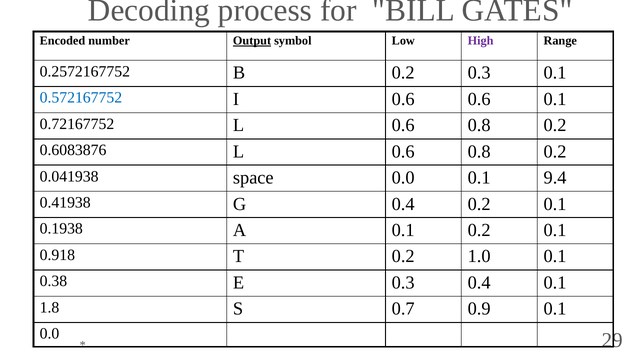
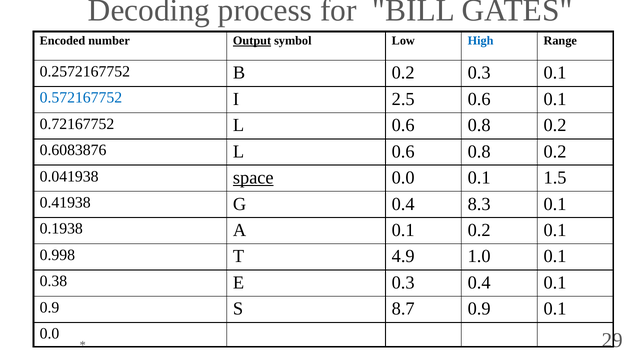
High colour: purple -> blue (481, 41)
I 0.6: 0.6 -> 2.5 (403, 99)
space underline: none -> present (253, 178)
9.4: 9.4 -> 1.5 (555, 178)
0.4 0.2: 0.2 -> 8.3 (479, 204)
0.918: 0.918 -> 0.998 (57, 255)
T 0.2: 0.2 -> 4.9 (403, 256)
1.8: 1.8 -> 0.9 (50, 307)
0.7: 0.7 -> 8.7 (403, 309)
